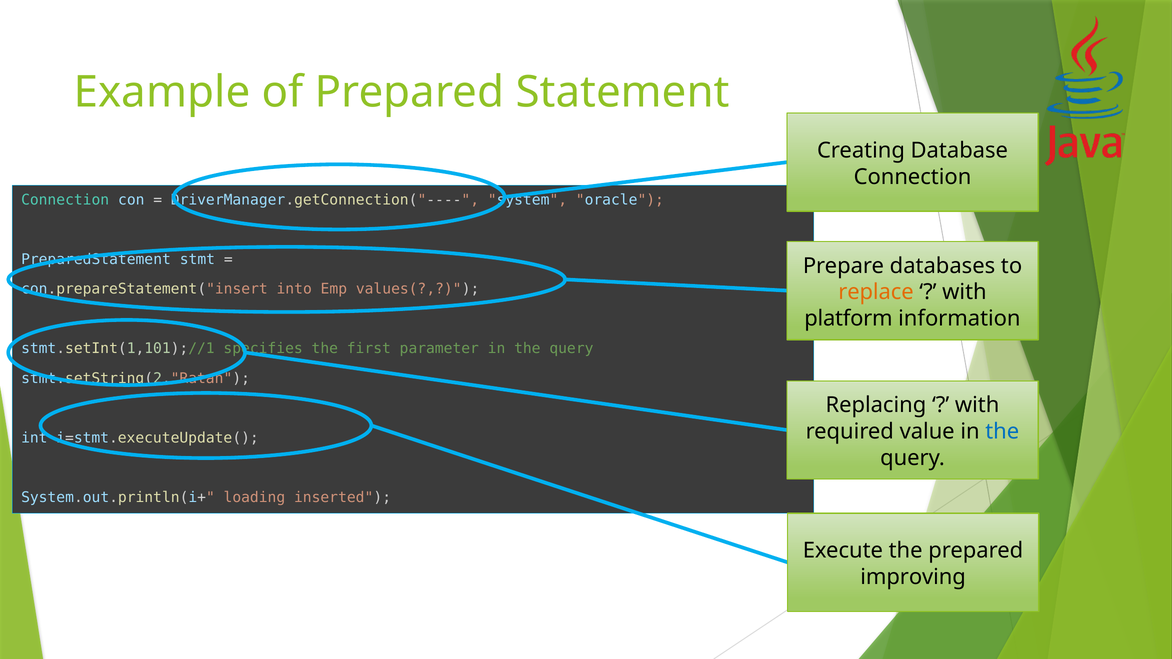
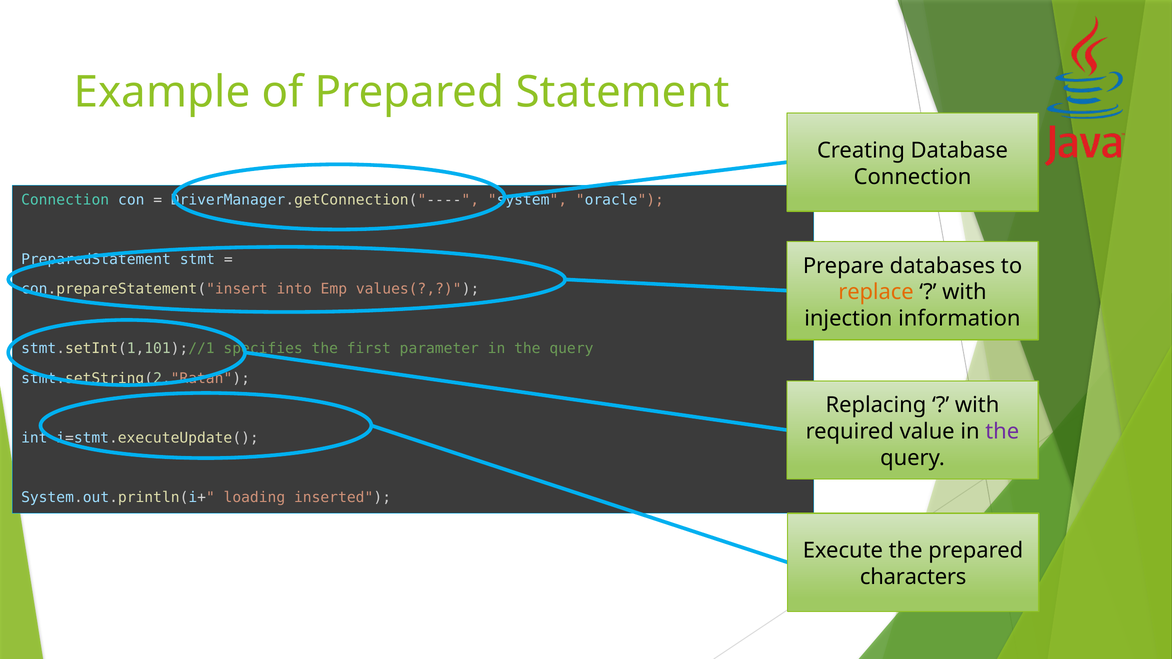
platform: platform -> injection (848, 319)
the colour: blue -> purple (1002, 432)
improving: improving -> characters (913, 577)
